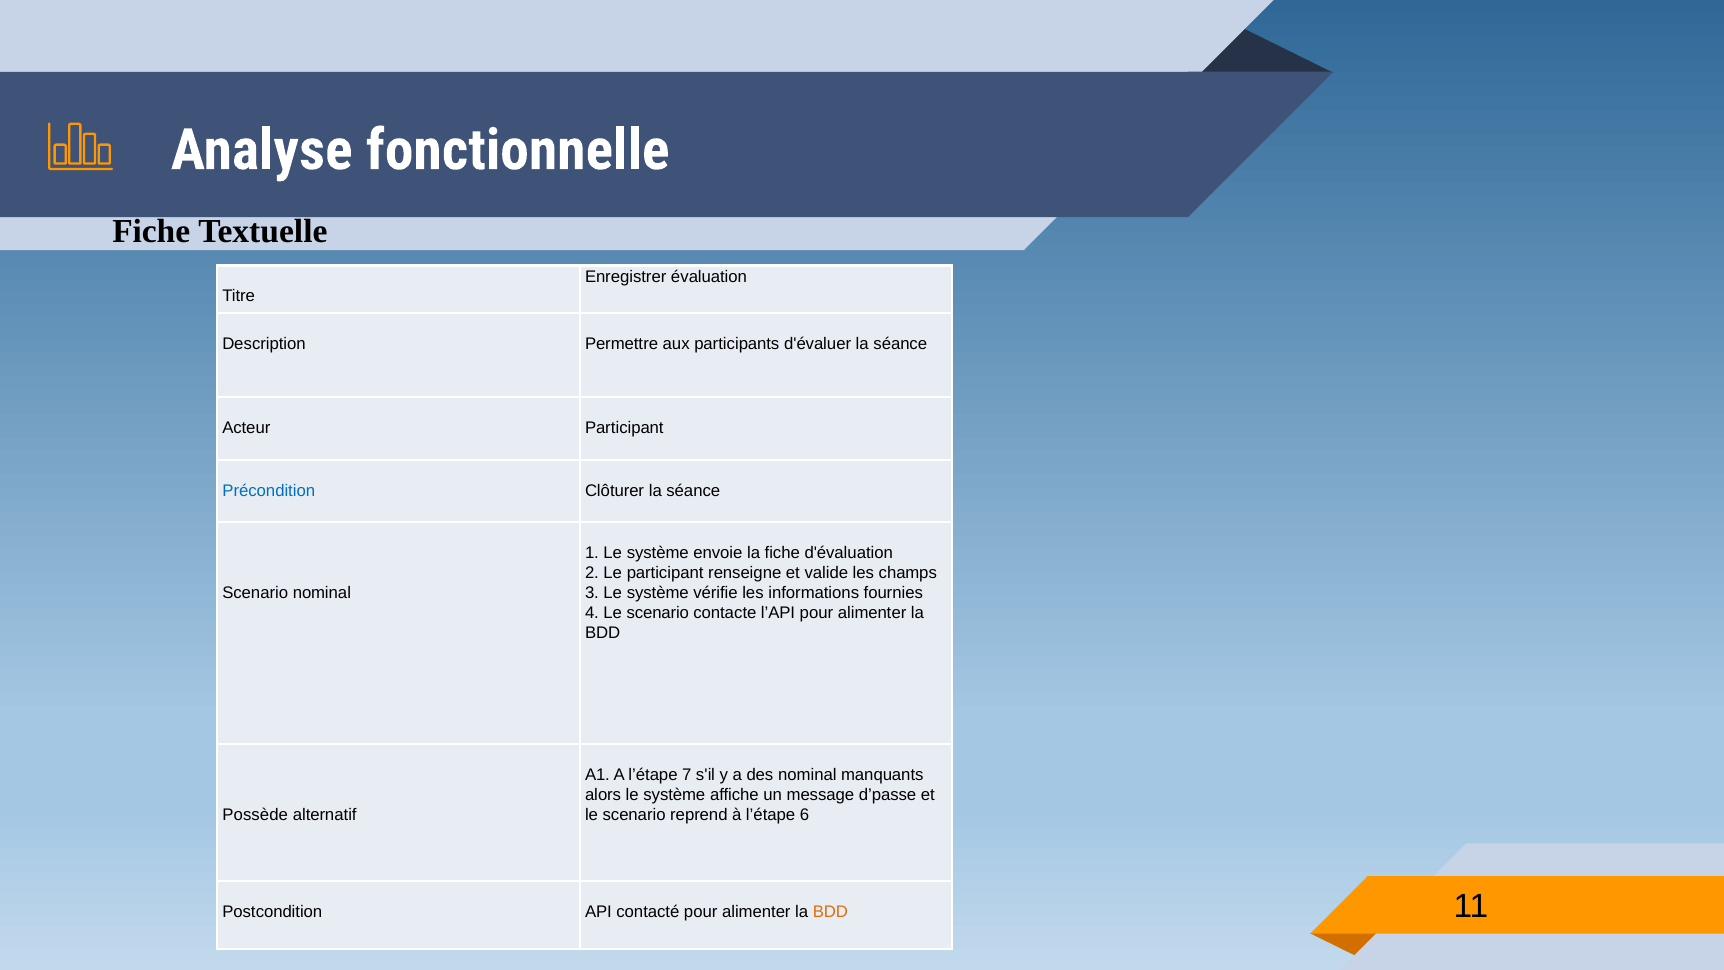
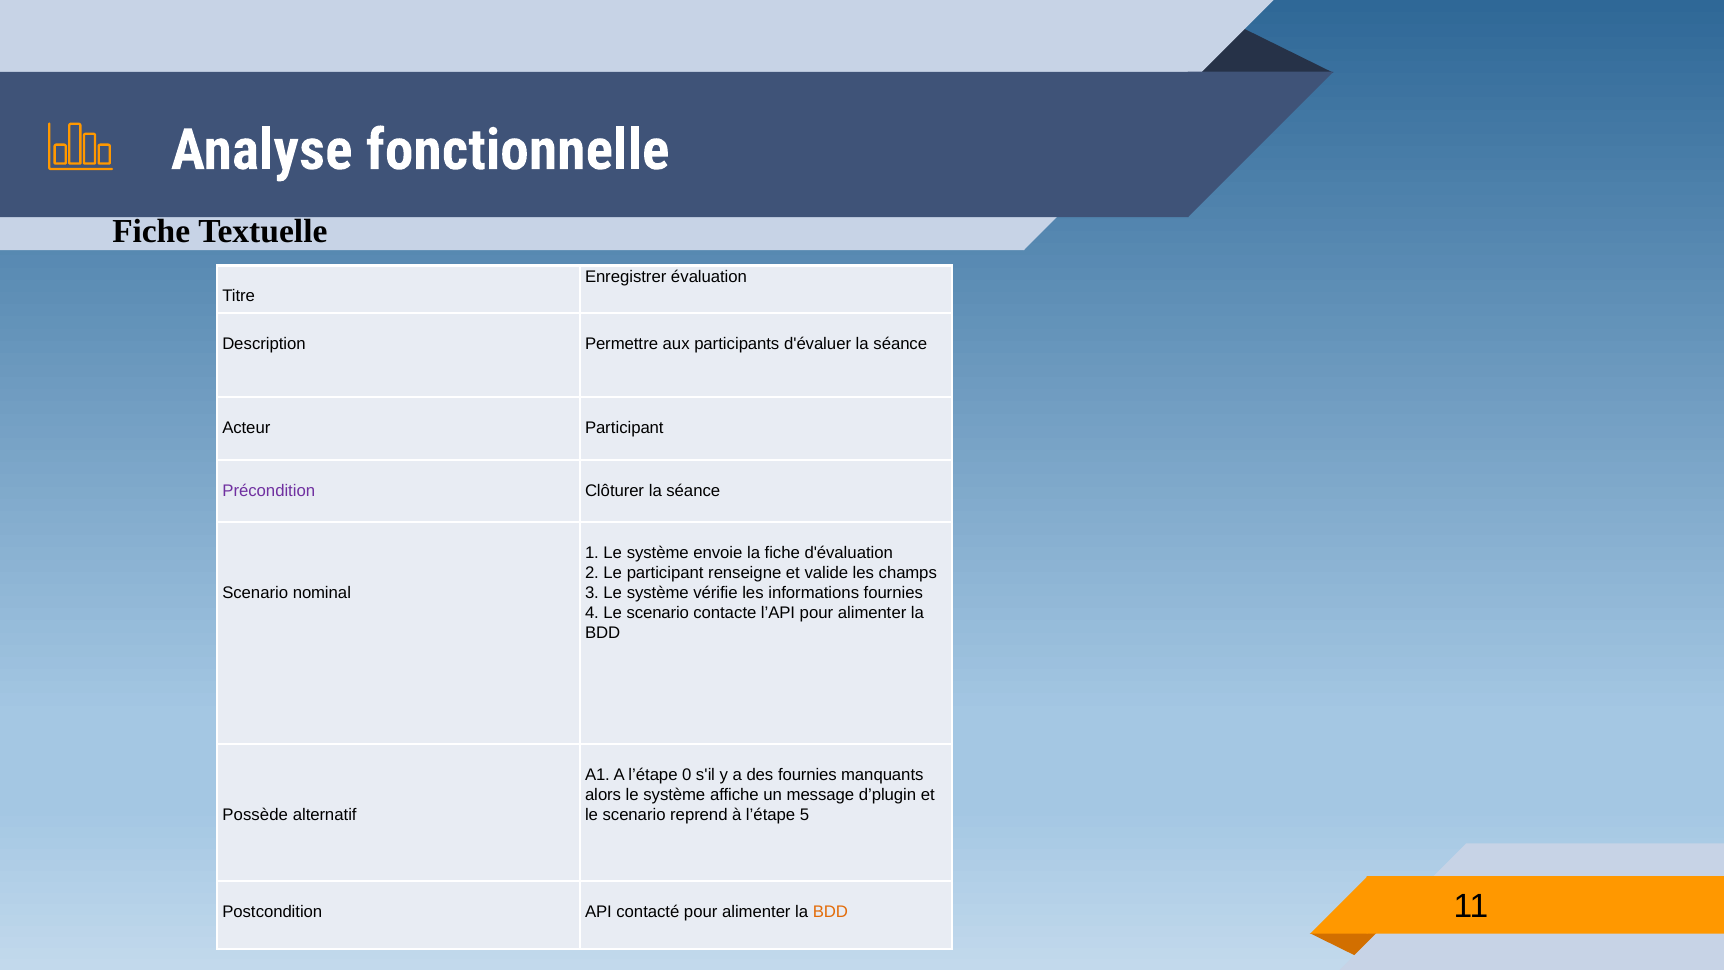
Précondition colour: blue -> purple (269, 491)
7: 7 -> 0 (687, 775)
des nominal: nominal -> fournies (807, 775)
d’passe: d’passe -> d’plugin (888, 795)
6: 6 -> 5 (805, 815)
